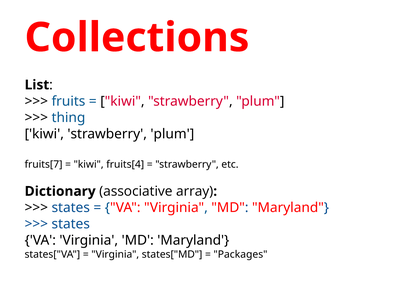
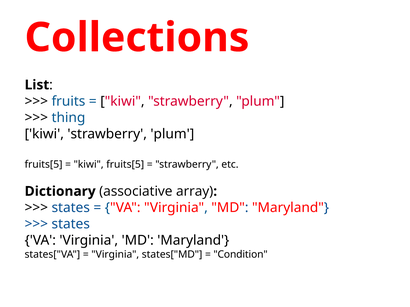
fruits[7: fruits[7 -> fruits[5 (44, 165)
kiwi fruits[4: fruits[4 -> fruits[5 (125, 165)
Packages: Packages -> Condition (241, 255)
